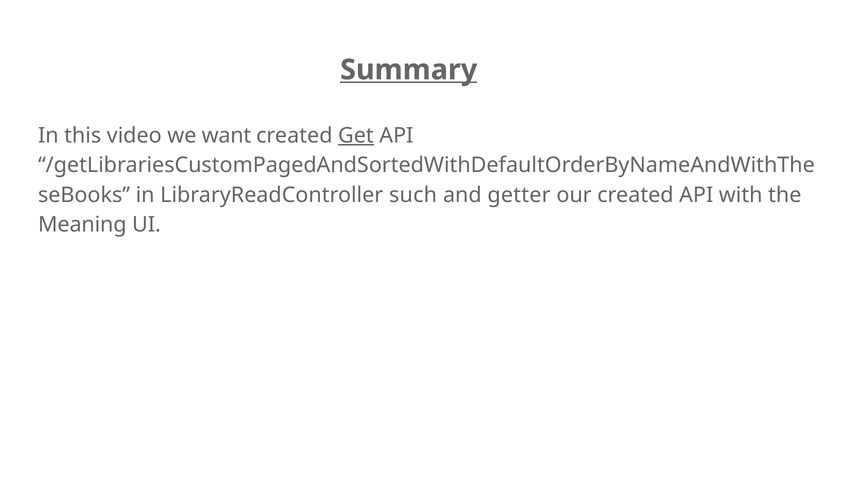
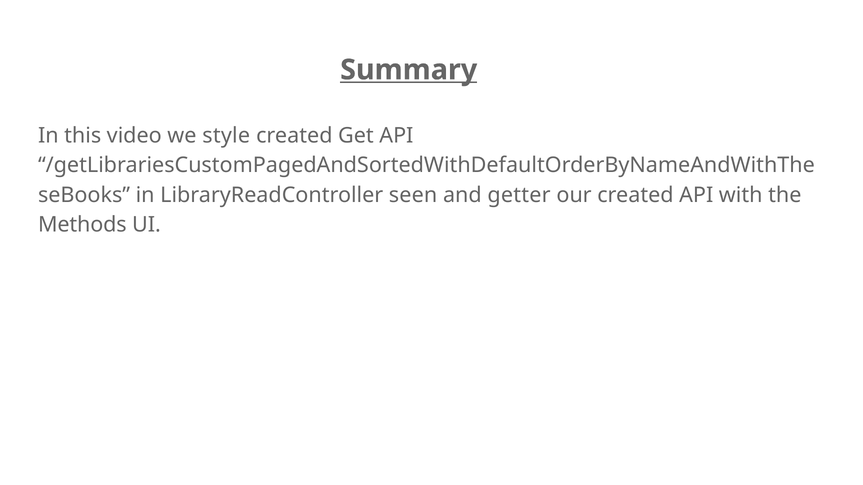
want: want -> style (226, 136)
Get underline: present -> none (356, 136)
such: such -> seen (413, 195)
Meaning: Meaning -> Methods (82, 225)
